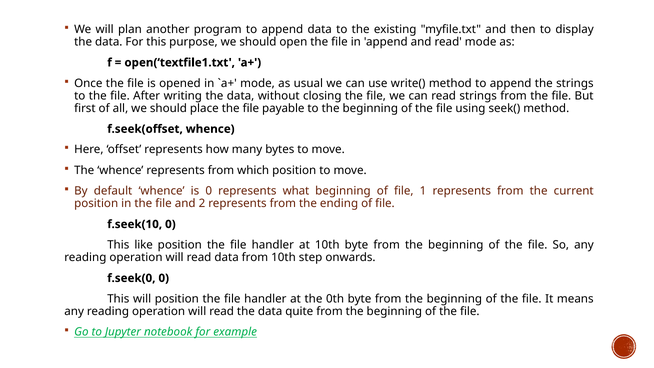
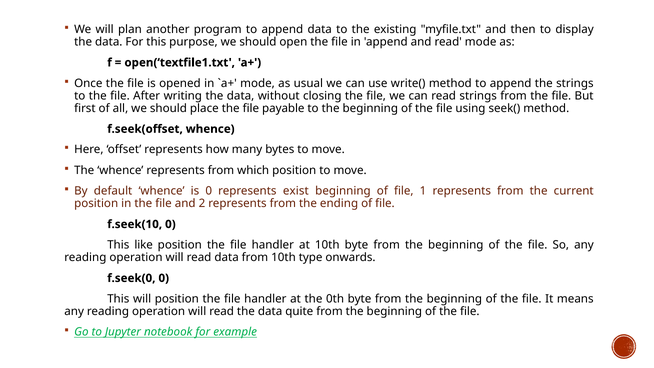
what: what -> exist (296, 191)
step: step -> type (311, 257)
